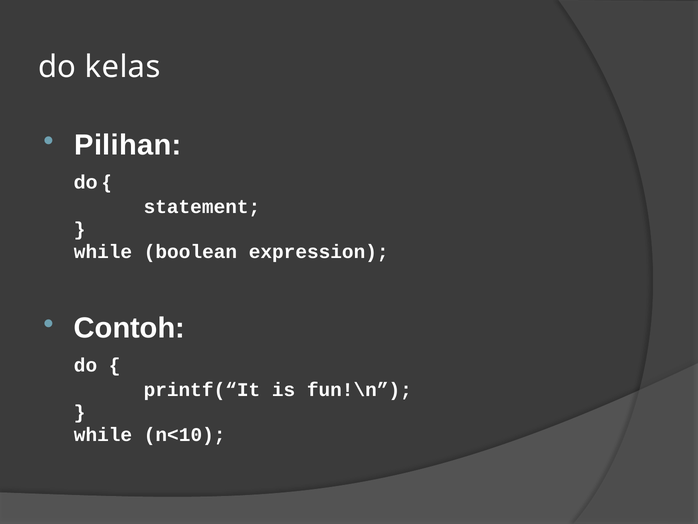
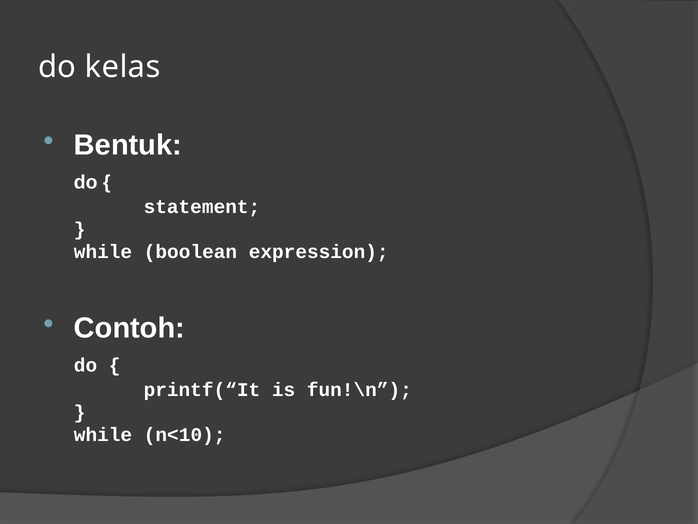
Pilihan: Pilihan -> Bentuk (128, 145)
